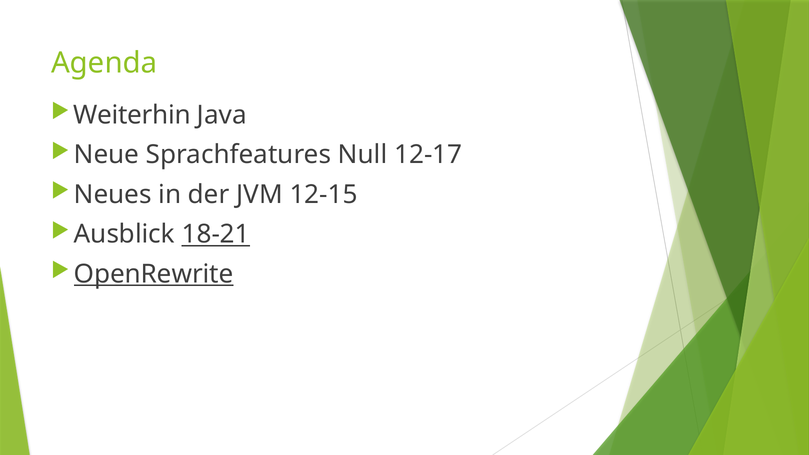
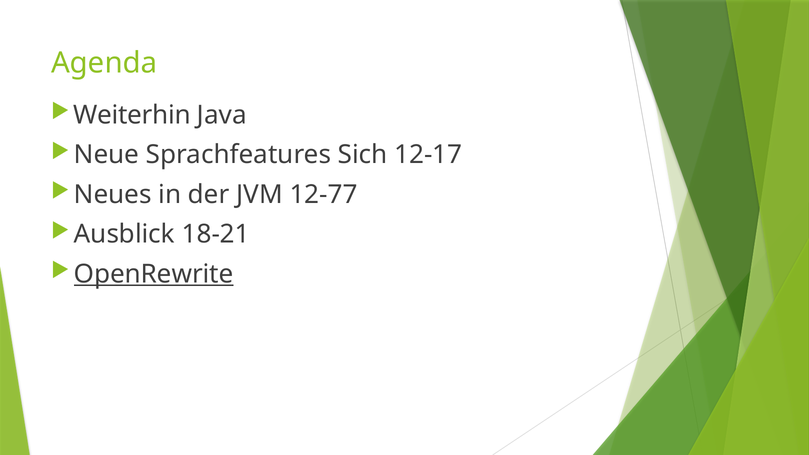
Null: Null -> Sich (363, 155)
12-15: 12-15 -> 12-77 (324, 195)
18-21 underline: present -> none (216, 234)
